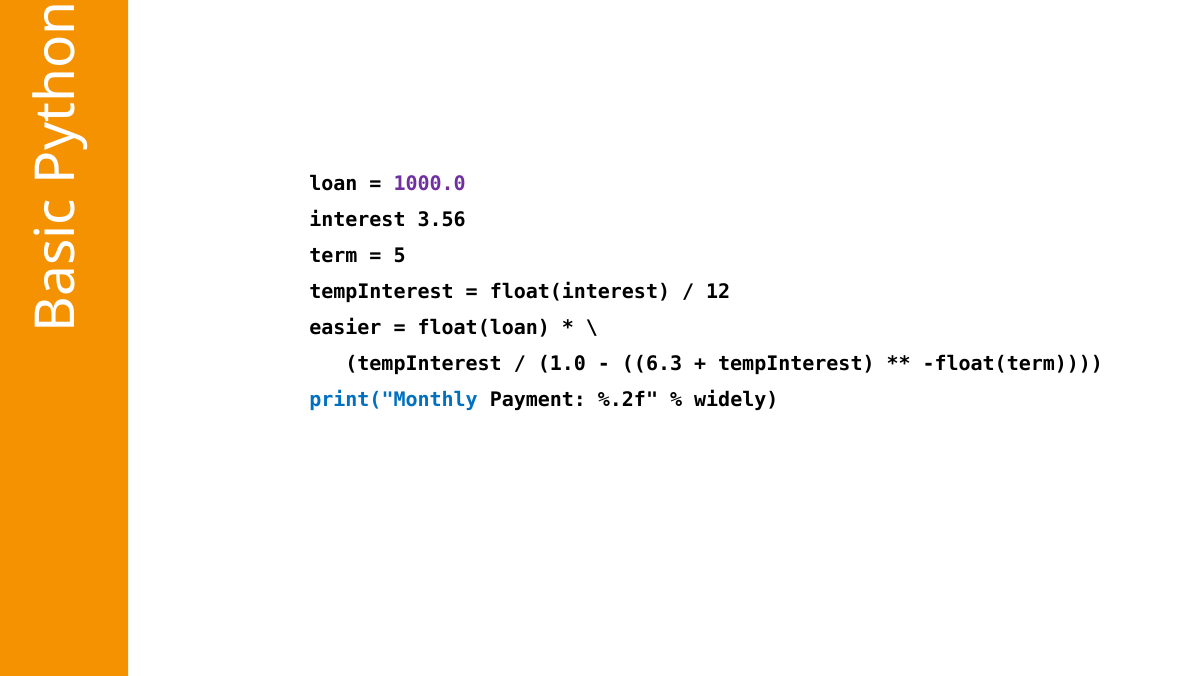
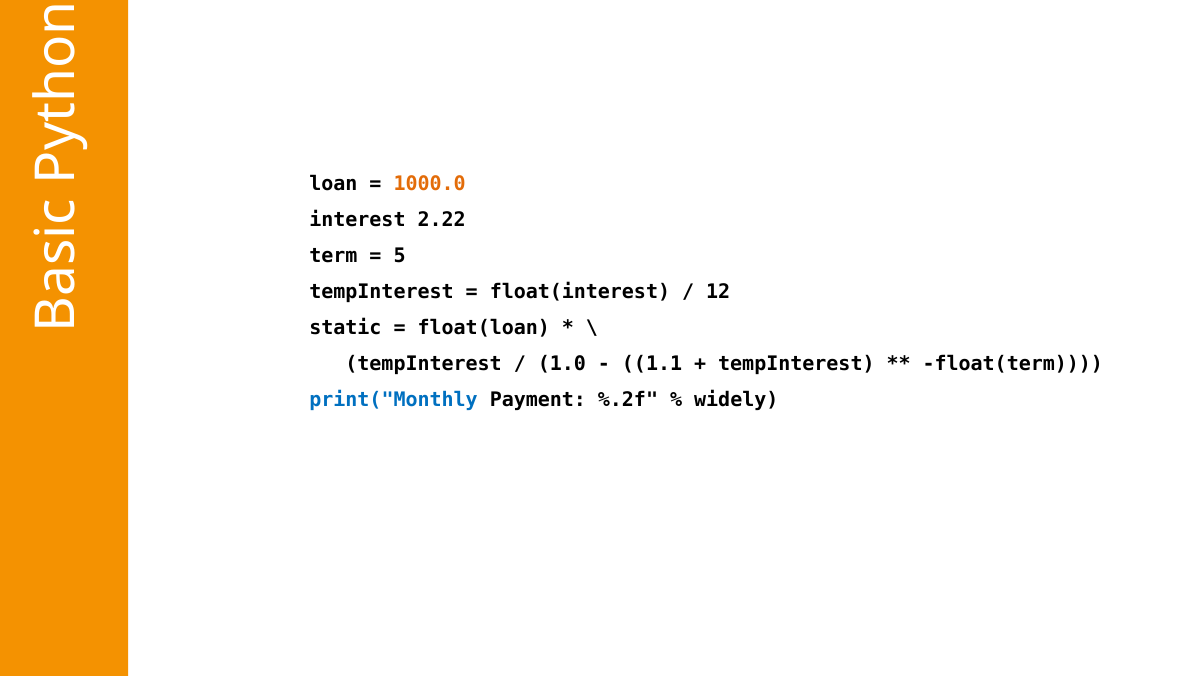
1000.0 colour: purple -> orange (430, 184)
3.56: 3.56 -> 2.22 (442, 220)
easier: easier -> static (345, 328)
6.3: 6.3 -> 1.1 (652, 364)
